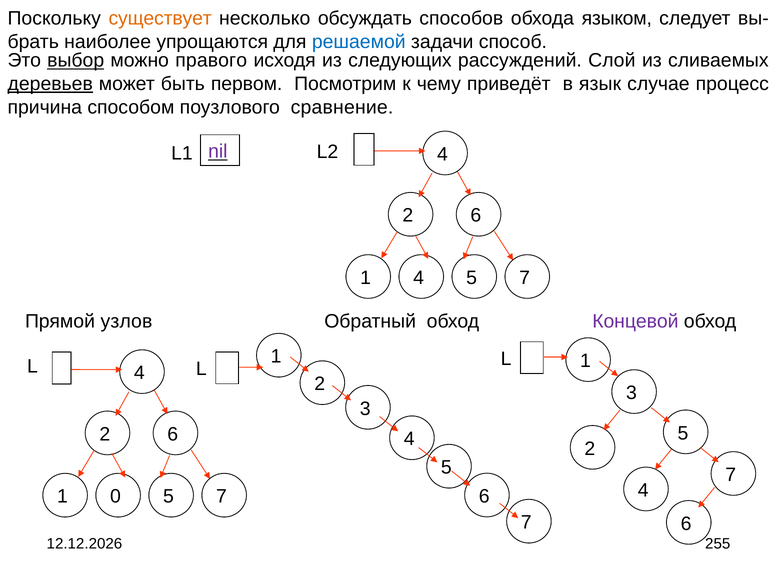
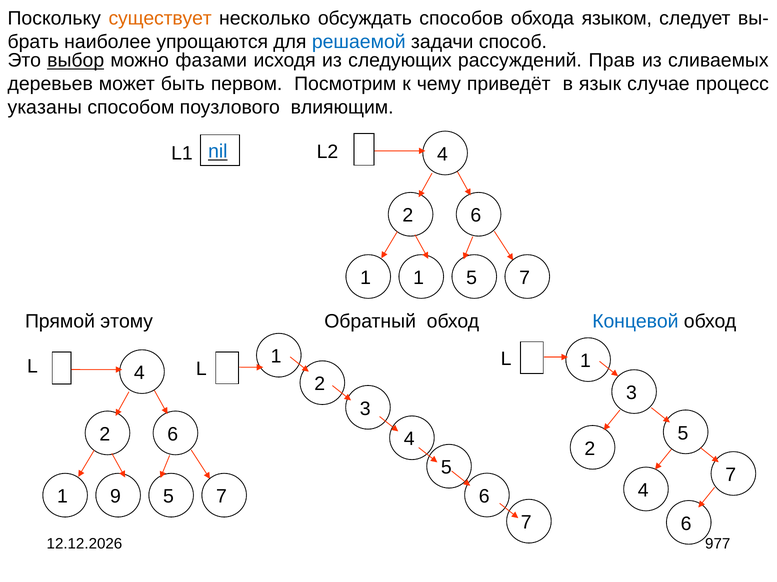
правого: правого -> фазами (211, 61)
Слой: Слой -> Прав (612, 61)
деревьев underline: present -> none (50, 84)
причина: причина -> указаны (45, 107)
сравнение: сравнение -> влияющим (342, 107)
nil colour: purple -> blue (218, 152)
1 4: 4 -> 1 (419, 278)
узлов: узлов -> этому (127, 322)
Концевой colour: purple -> blue (635, 322)
0: 0 -> 9 (115, 497)
255: 255 -> 977 (718, 545)
